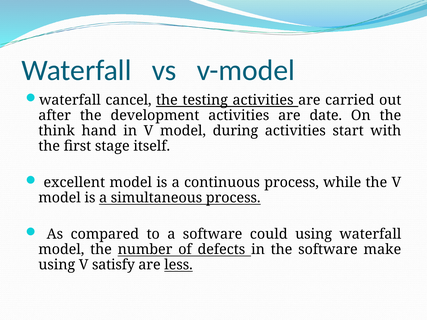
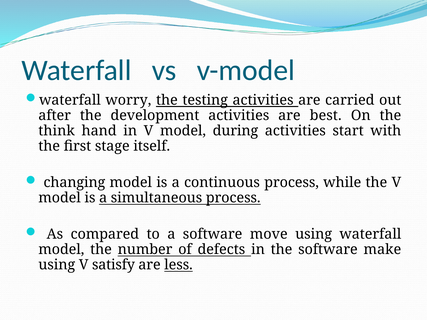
cancel: cancel -> worry (128, 100)
date: date -> best (326, 115)
excellent: excellent -> changing (74, 183)
could: could -> move (269, 234)
